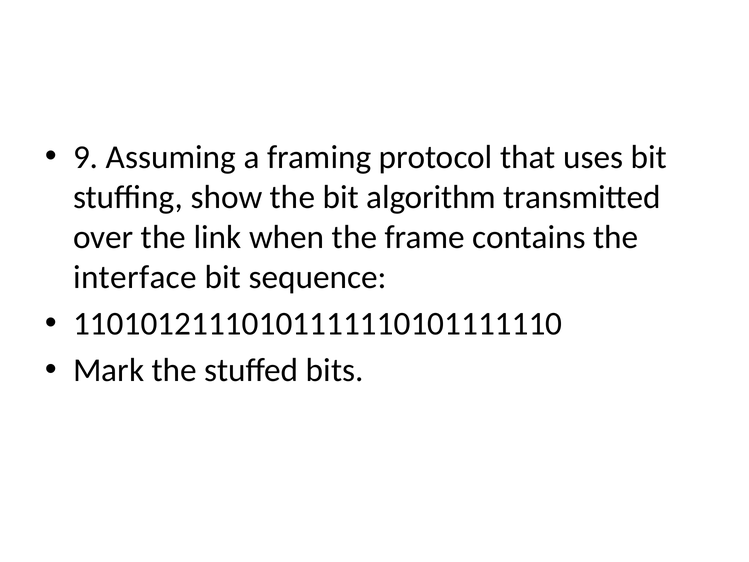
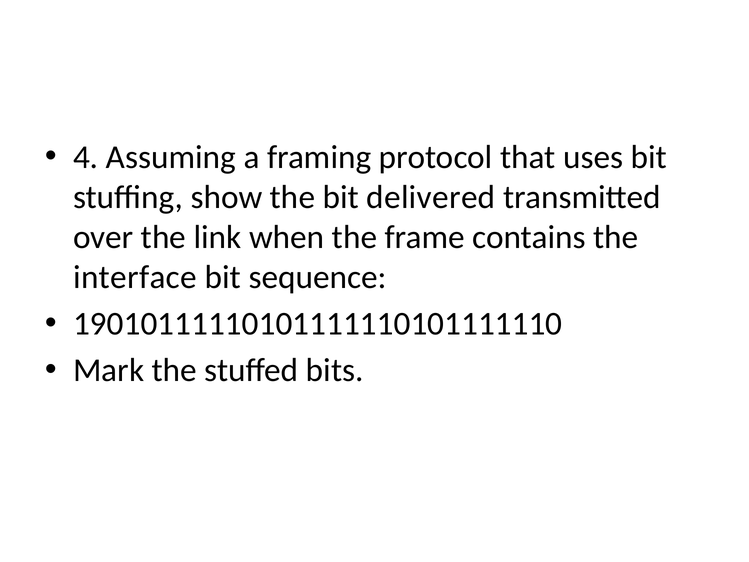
9: 9 -> 4 (86, 157)
algorithm: algorithm -> delivered (431, 197)
11010121110101111110101111110: 11010121110101111110101111110 -> 19010111110101111110101111110 (318, 324)
